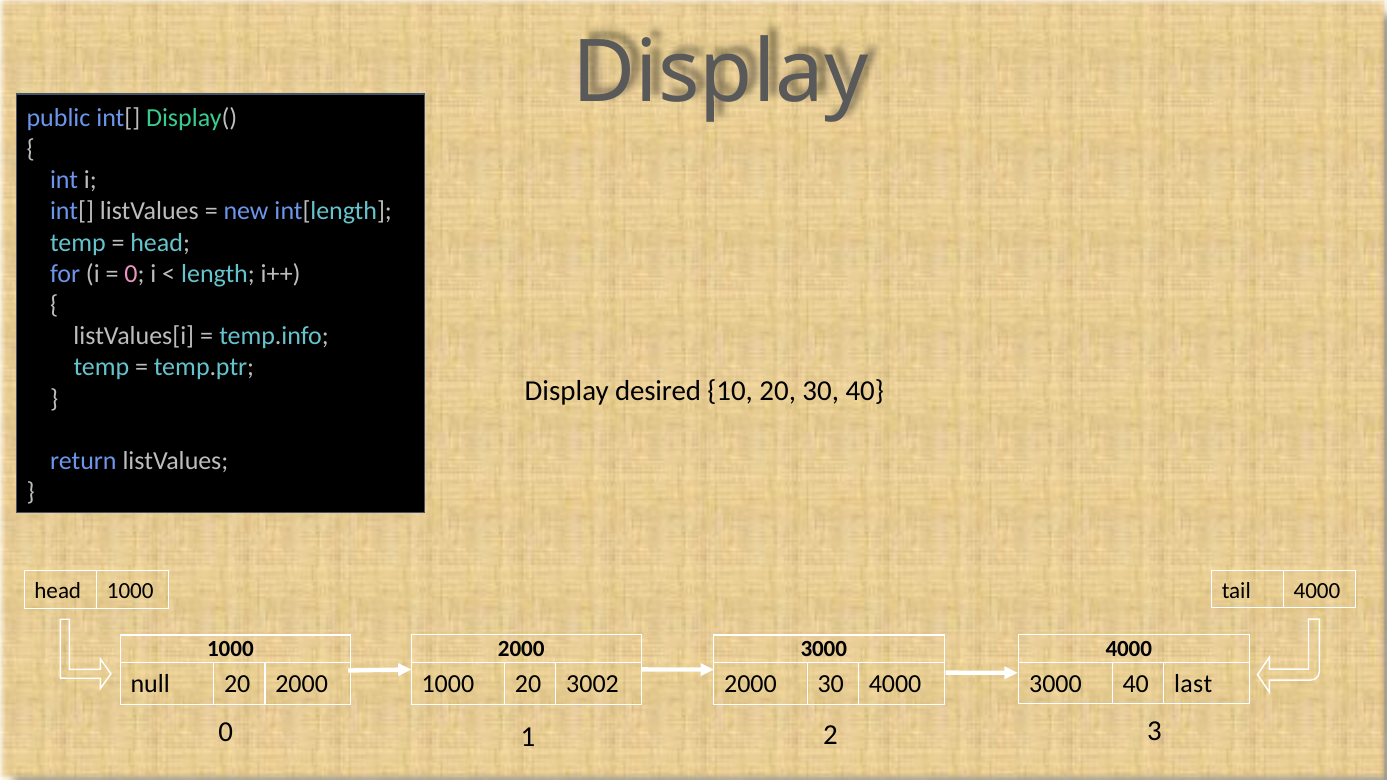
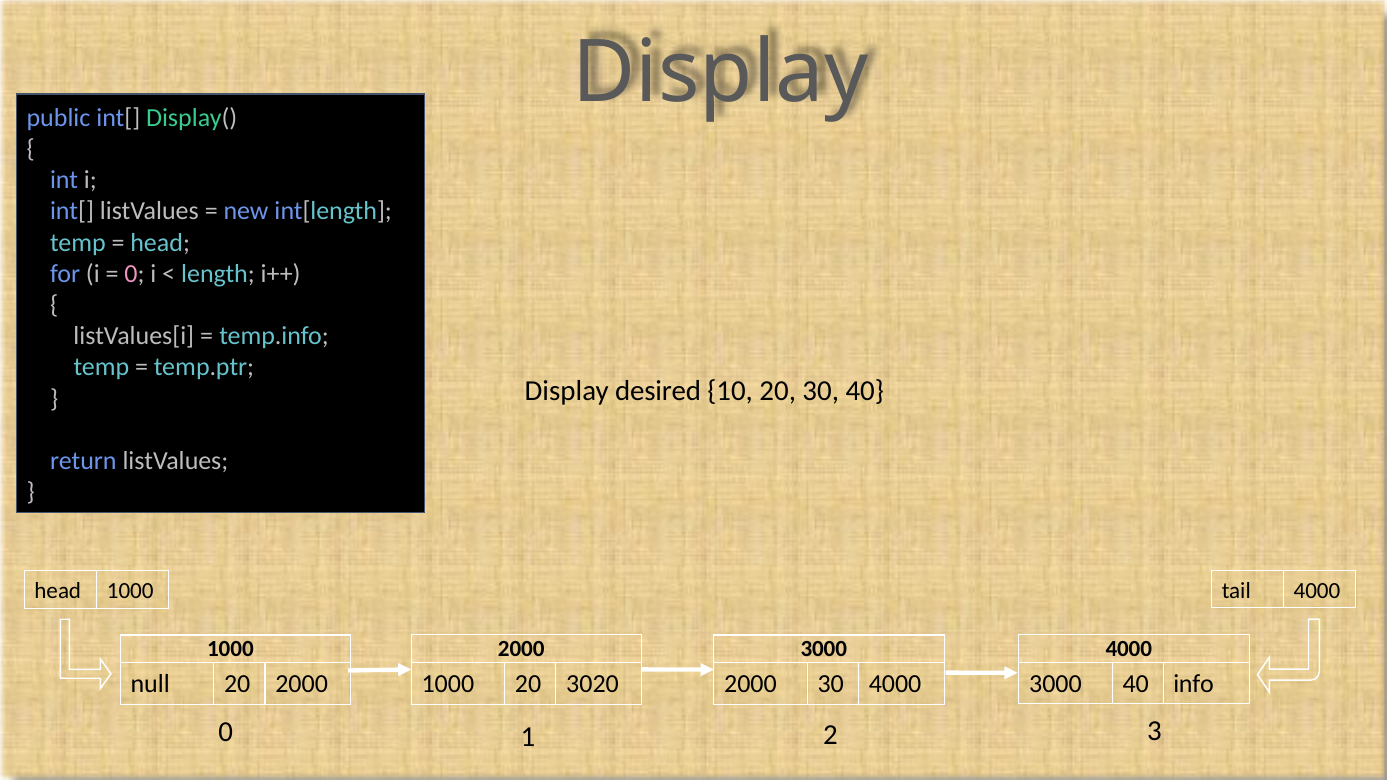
last: last -> info (1193, 684)
3002: 3002 -> 3020 (593, 684)
